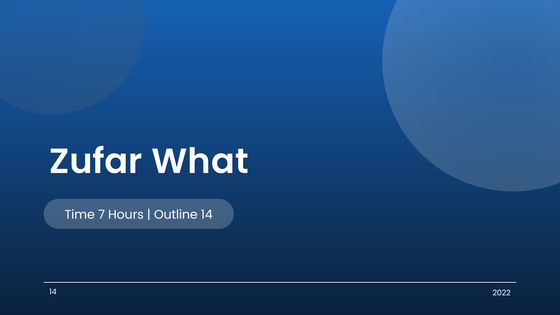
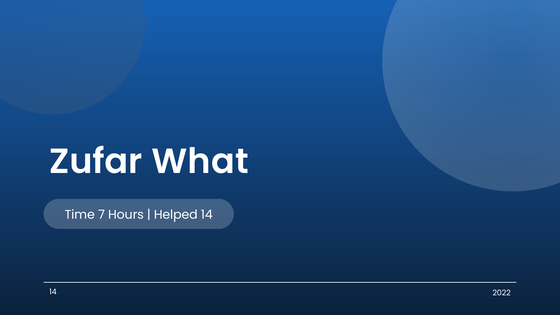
Outline: Outline -> Helped (176, 215)
